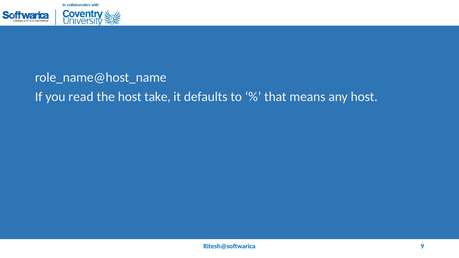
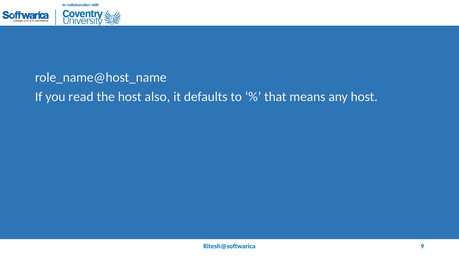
take: take -> also (157, 97)
